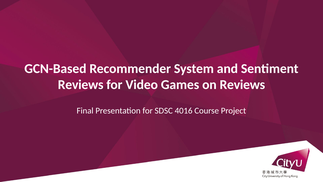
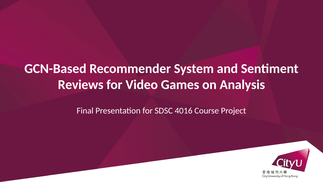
on Reviews: Reviews -> Analysis (242, 85)
